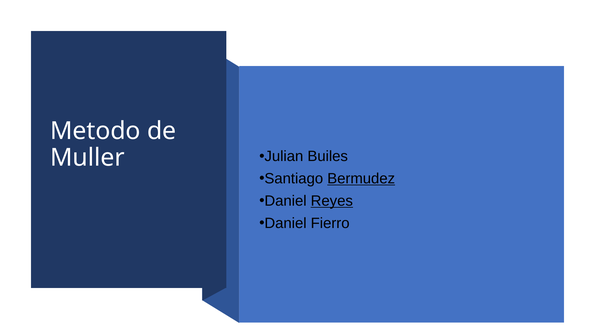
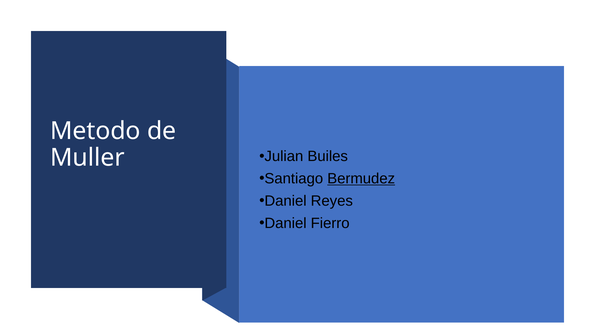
Reyes underline: present -> none (332, 201)
